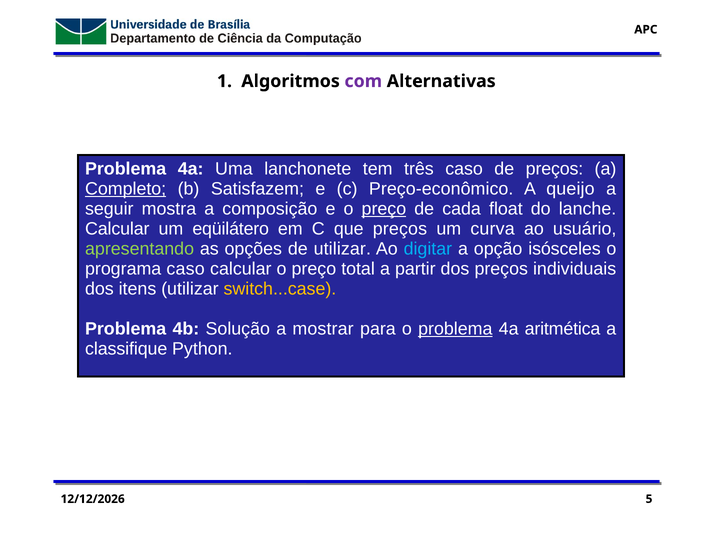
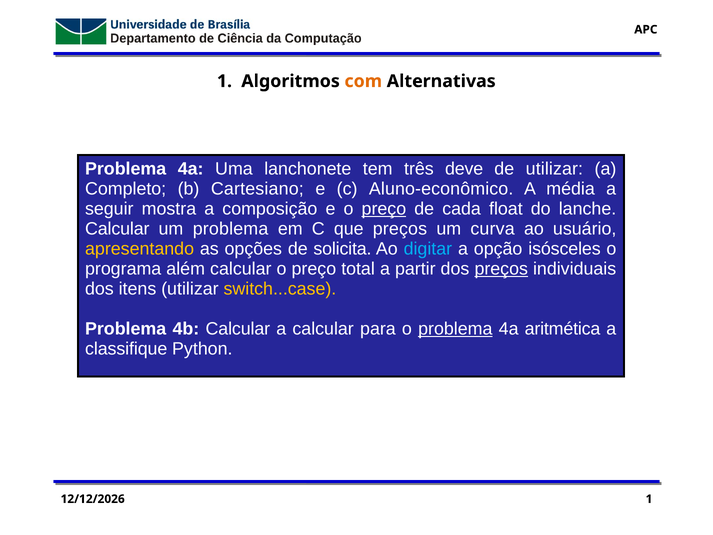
com colour: purple -> orange (363, 81)
três caso: caso -> deve (464, 169)
de preços: preços -> utilizar (554, 169)
Completo underline: present -> none (126, 189)
Satisfazem: Satisfazem -> Cartesiano (257, 189)
Preço-econômico: Preço-econômico -> Aluno-econômico (441, 189)
queijo: queijo -> média (571, 189)
um eqüilátero: eqüilátero -> problema (231, 229)
apresentando colour: light green -> yellow (140, 249)
de utilizar: utilizar -> solicita (342, 249)
programa caso: caso -> além (186, 269)
preços underline: none -> present (501, 269)
4b Solução: Solução -> Calcular (238, 329)
a mostrar: mostrar -> calcular (323, 329)
5: 5 -> 1 (649, 499)
